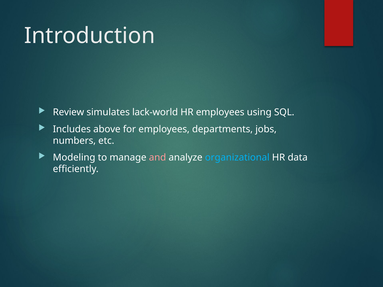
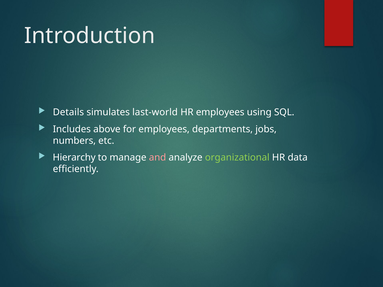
Review: Review -> Details (68, 112)
lack-world: lack-world -> last-world (155, 112)
Modeling: Modeling -> Hierarchy (74, 158)
organizational colour: light blue -> light green (237, 158)
